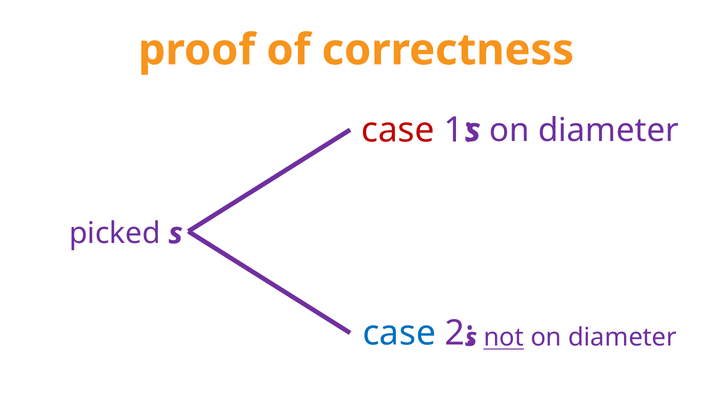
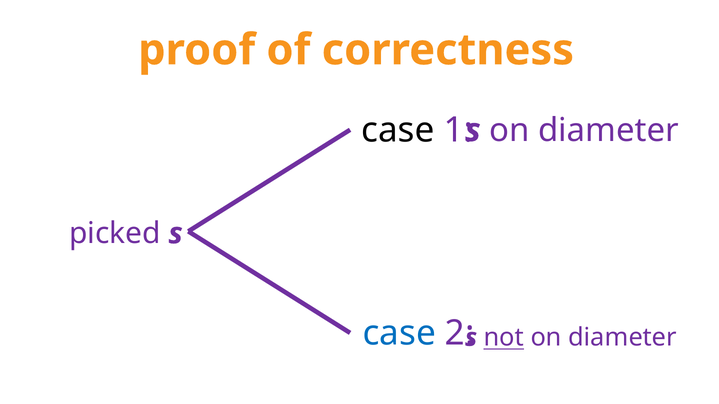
case colour: red -> black (398, 130)
